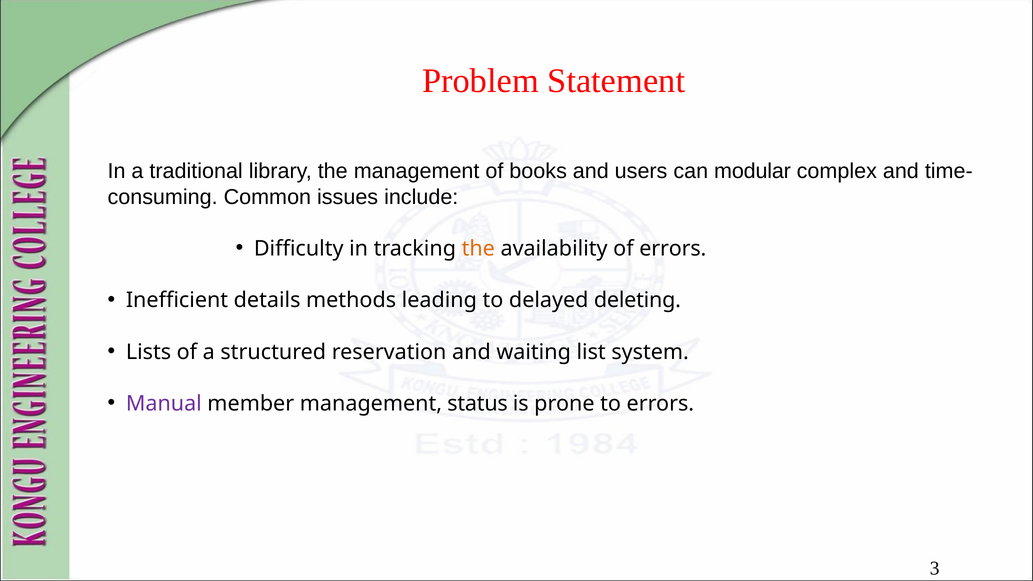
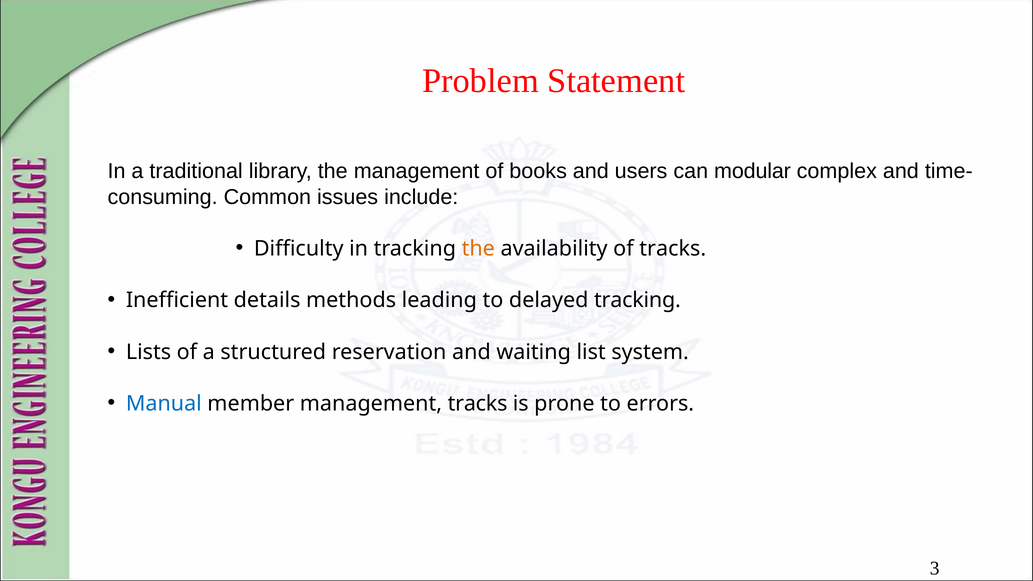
of errors: errors -> tracks (673, 249)
delayed deleting: deleting -> tracking (637, 300)
Manual colour: purple -> blue (164, 404)
management status: status -> tracks (478, 404)
